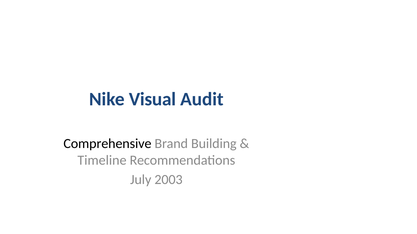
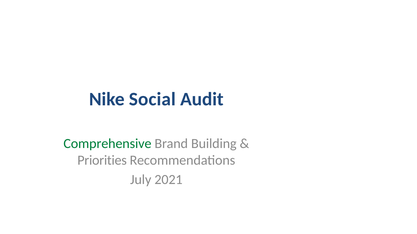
Visual: Visual -> Social (152, 99)
Comprehensive colour: black -> green (107, 144)
Timeline: Timeline -> Priorities (102, 161)
2003: 2003 -> 2021 (169, 180)
